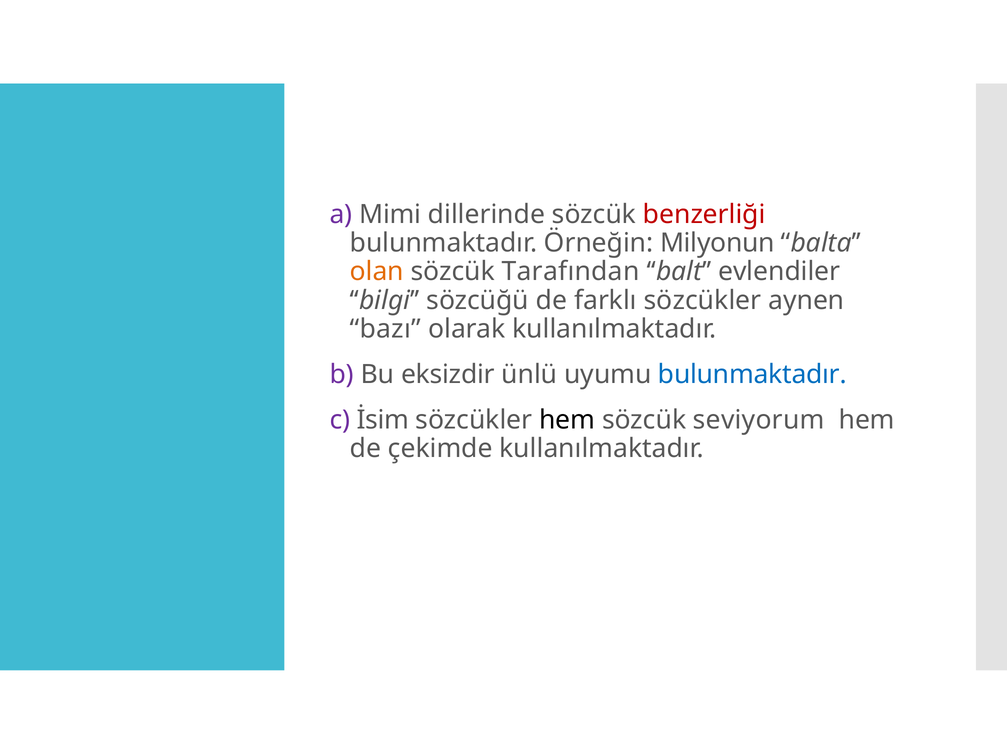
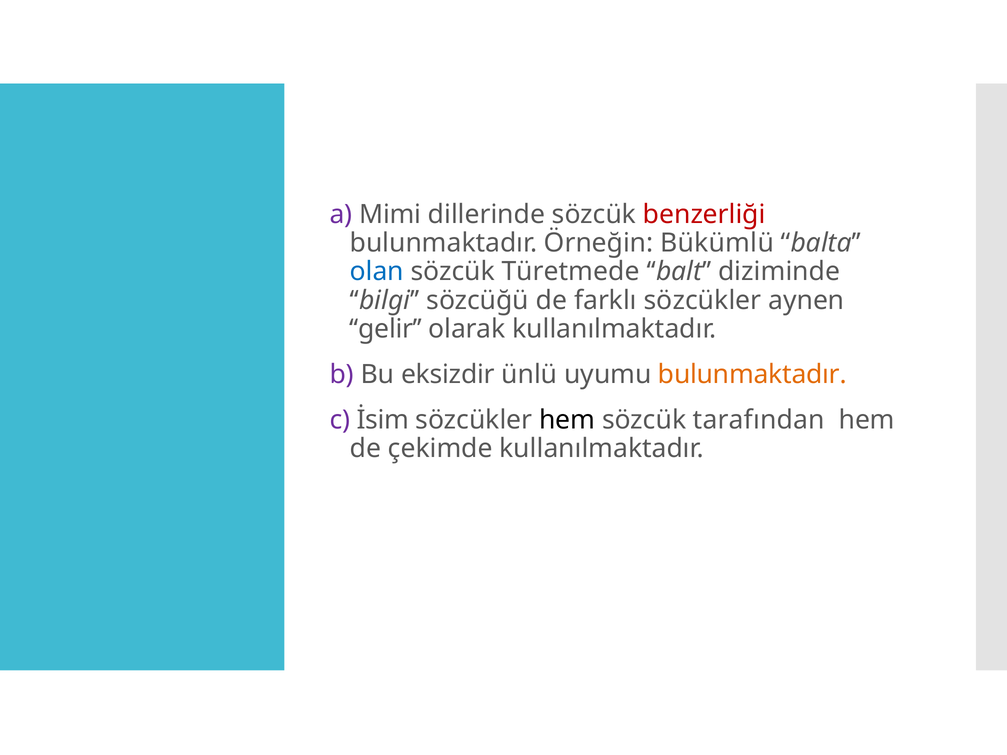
Milyonun: Milyonun -> Bükümlü (717, 243)
olan colour: orange -> blue (377, 272)
Tarafından: Tarafından -> Türetmede (571, 272)
evlendiler: evlendiler -> diziminde (779, 272)
bazı: bazı -> gelir (386, 329)
bulunmaktadır colour: blue -> orange (752, 374)
seviyorum: seviyorum -> tarafından (759, 420)
